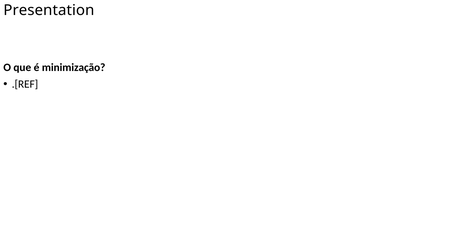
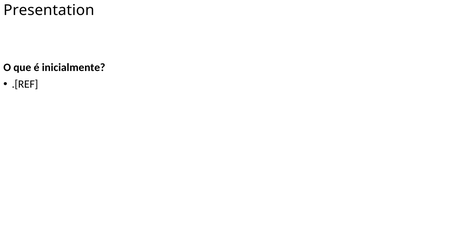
minimização: minimização -> inicialmente (74, 68)
